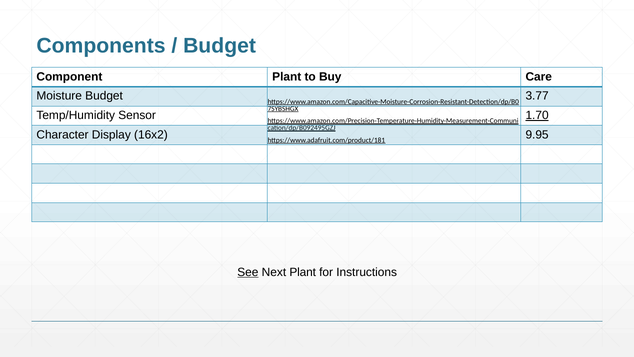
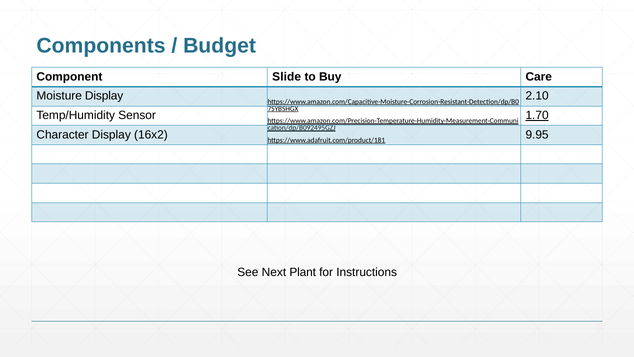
Component Plant: Plant -> Slide (287, 77)
Moisture Budget: Budget -> Display (104, 96)
3.77: 3.77 -> 2.10 (537, 96)
See underline: present -> none (248, 272)
